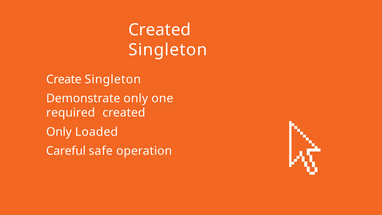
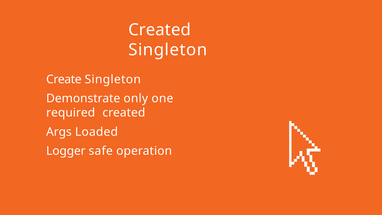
Only: Only -> Args (59, 132)
Careful: Careful -> Logger (66, 151)
